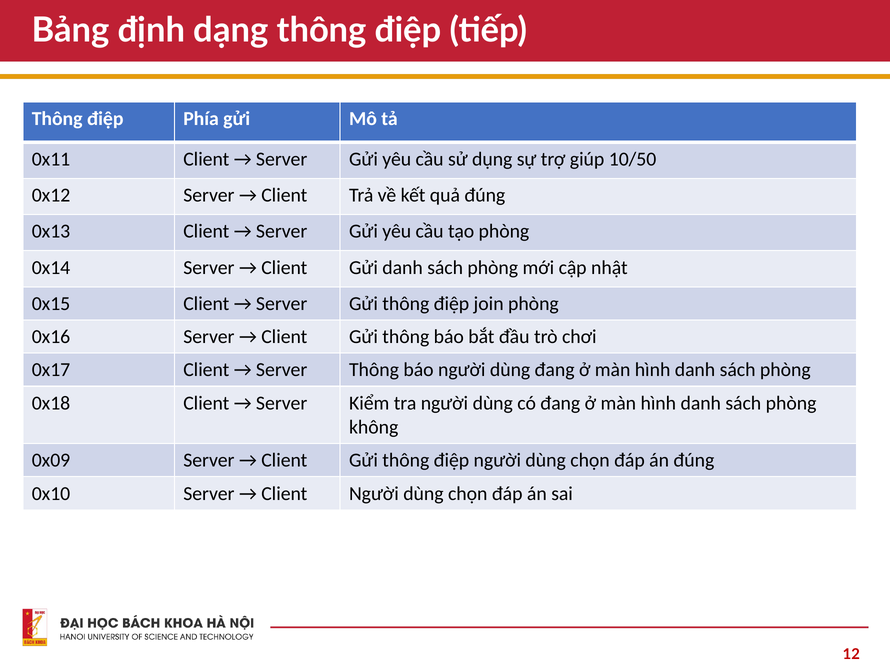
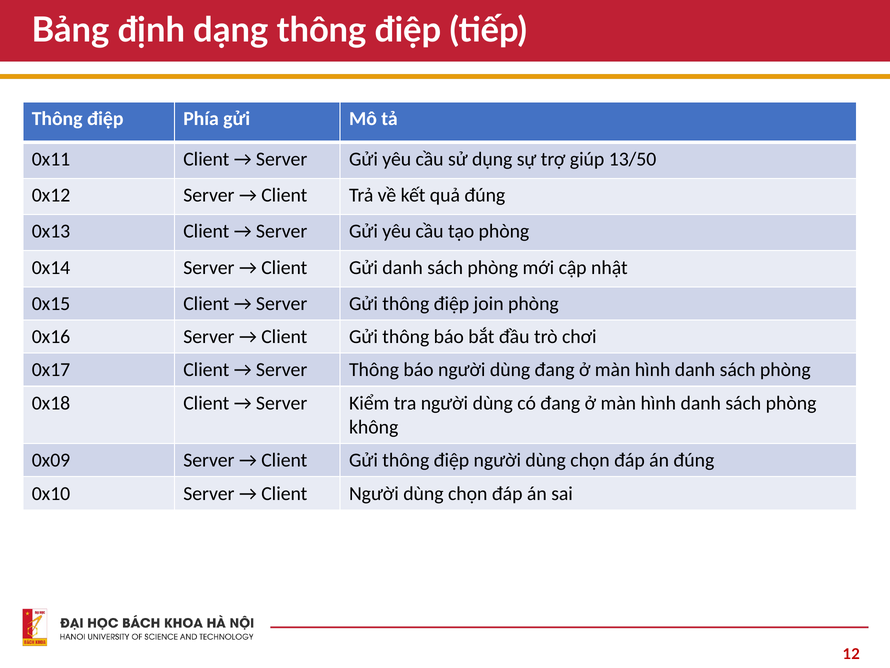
10/50: 10/50 -> 13/50 (633, 159)
